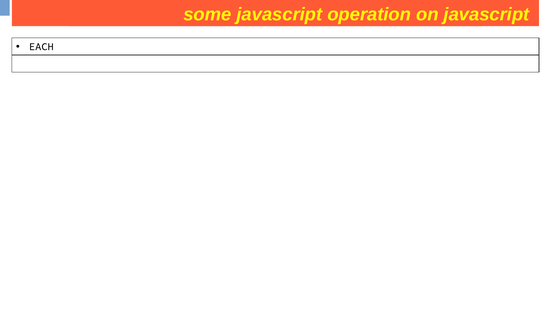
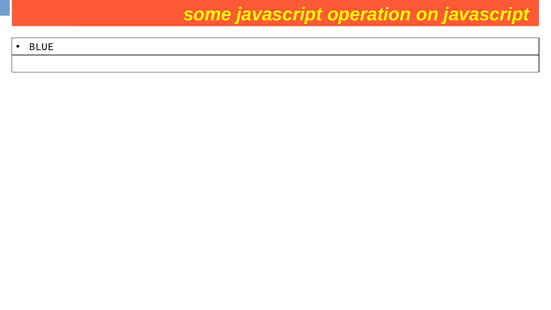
EACH: EACH -> BLUE (41, 47)
